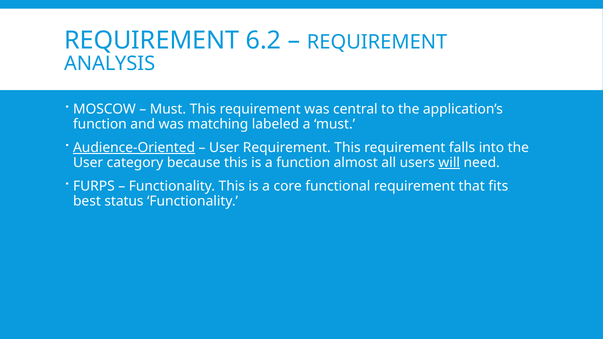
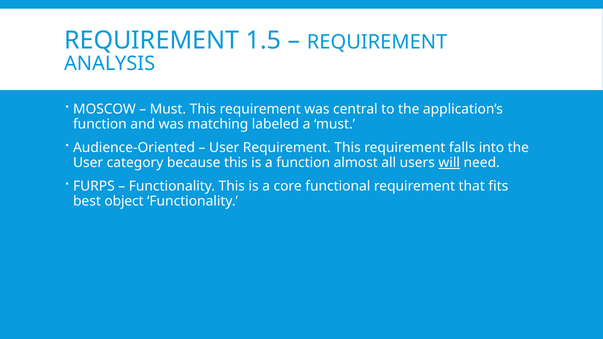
6.2: 6.2 -> 1.5 (264, 40)
Audience-Oriented underline: present -> none (134, 148)
status: status -> object (124, 201)
